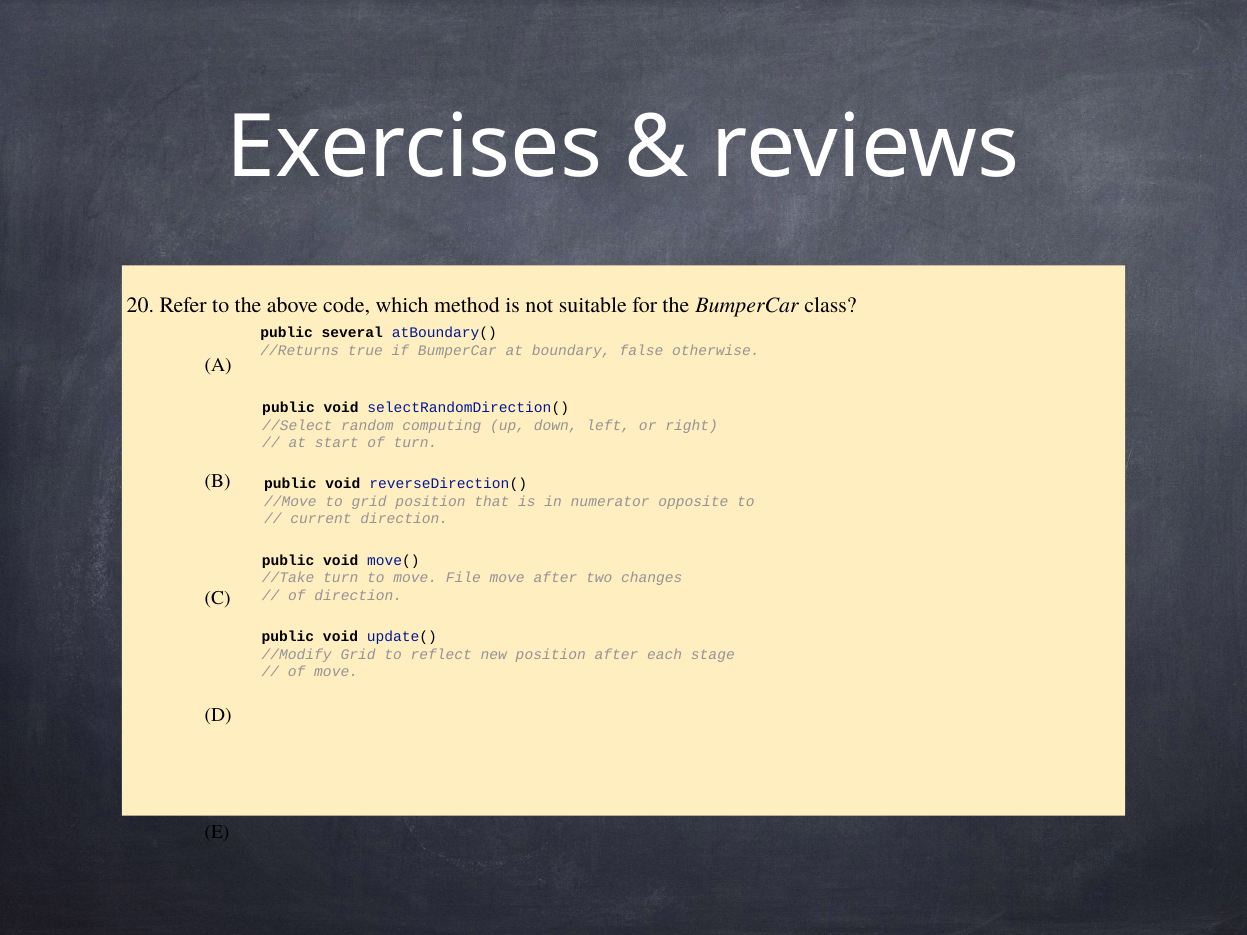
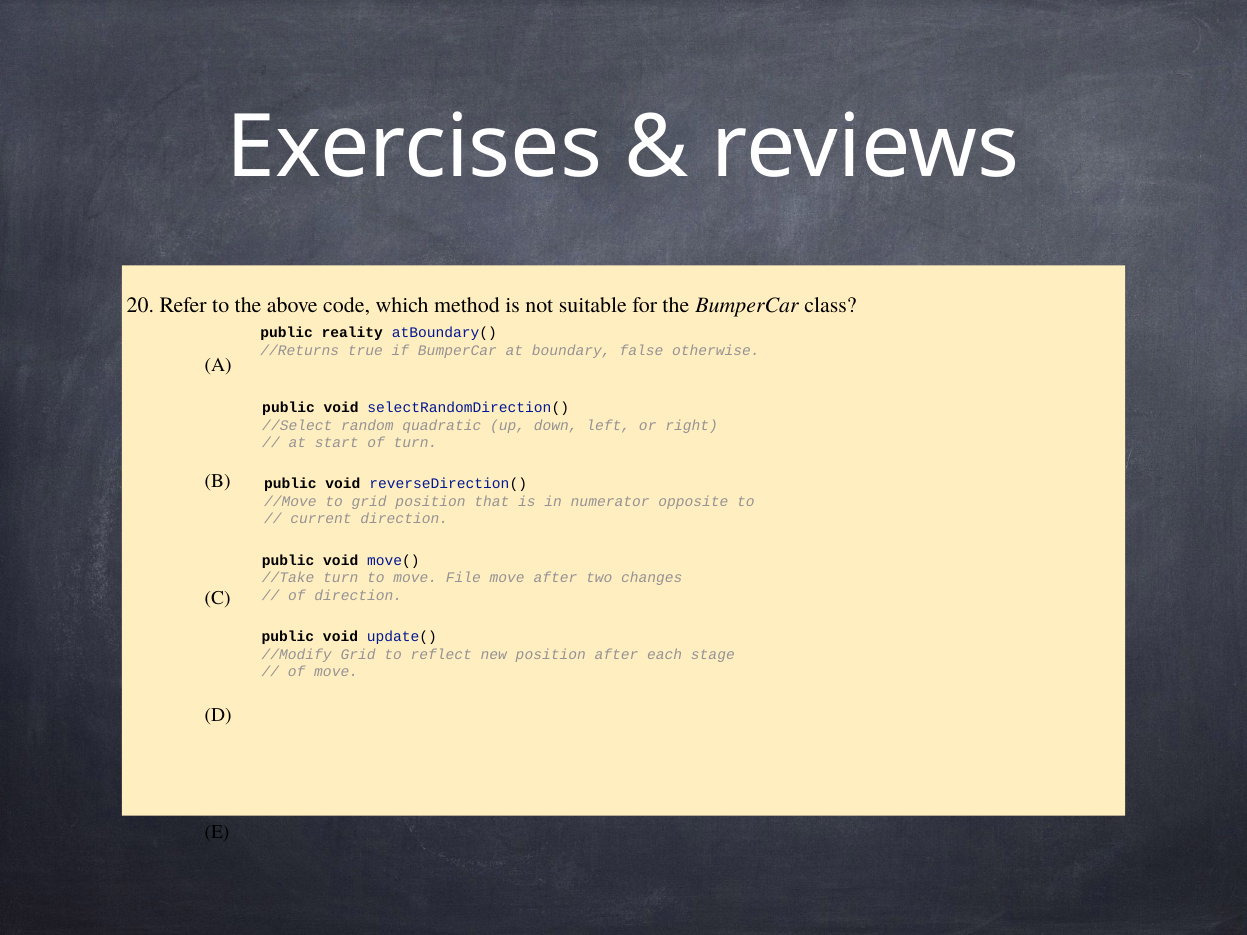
several: several -> reality (352, 333)
computing: computing -> quadratic (442, 426)
